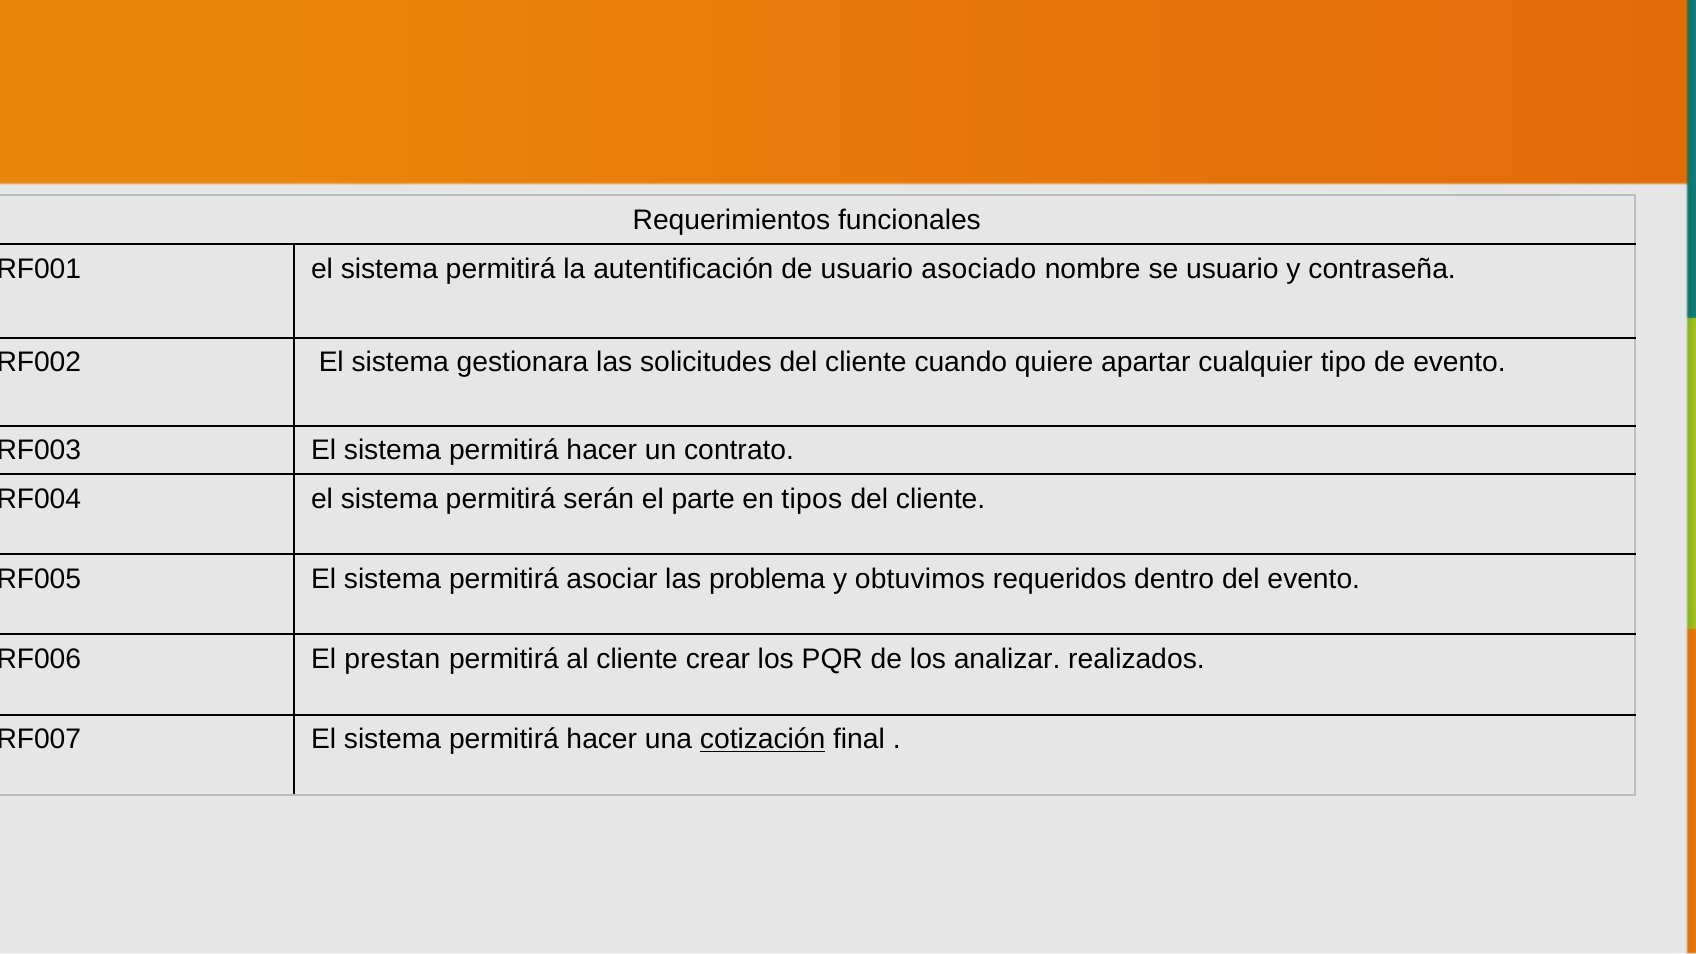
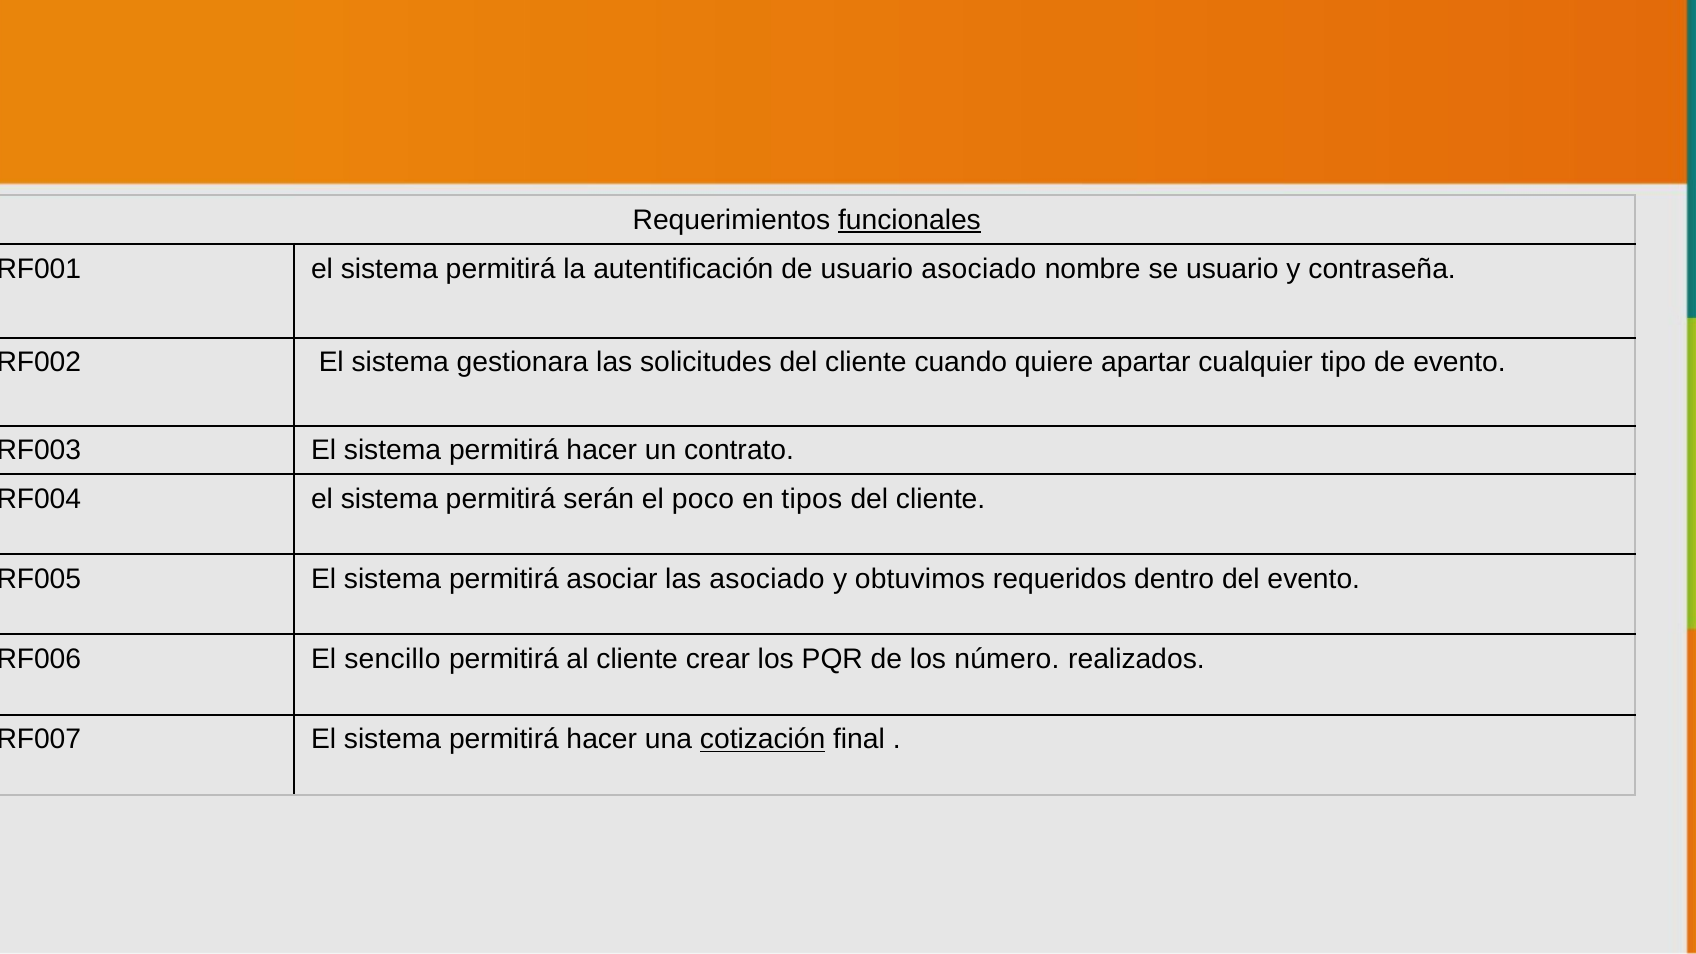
funcionales underline: none -> present (909, 220)
parte: parte -> poco (703, 499)
las problema: problema -> asociado (767, 579)
prestan: prestan -> sencillo (392, 659)
analizar: analizar -> número (1007, 659)
